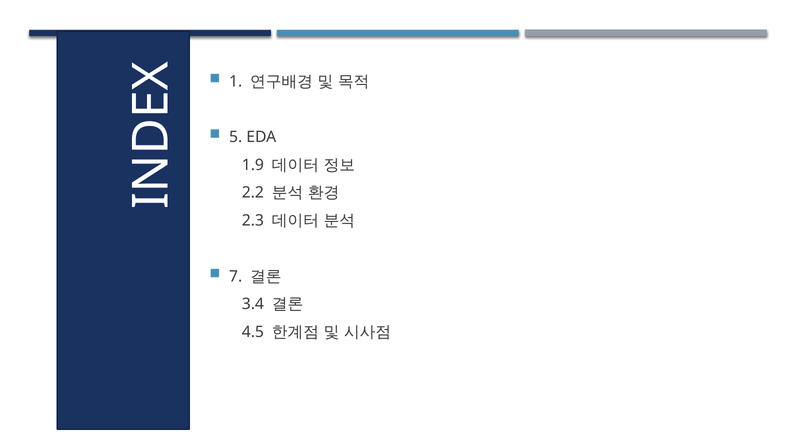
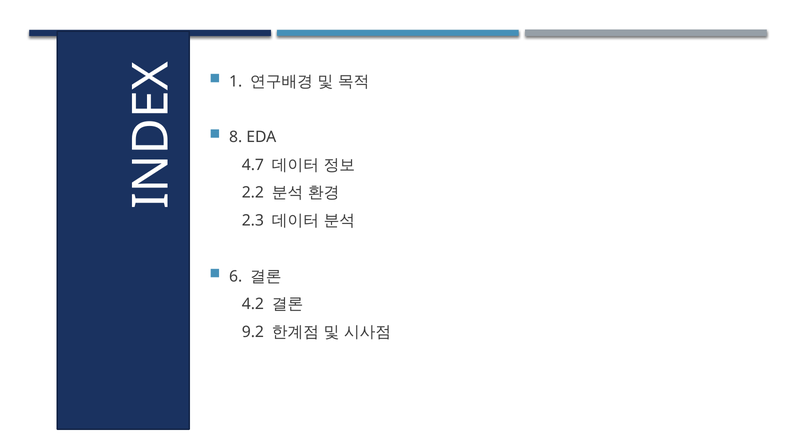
5: 5 -> 8 (236, 137)
1.9: 1.9 -> 4.7 (253, 165)
7: 7 -> 6 (236, 276)
3.4: 3.4 -> 4.2 (253, 304)
4.5: 4.5 -> 9.2 (253, 332)
